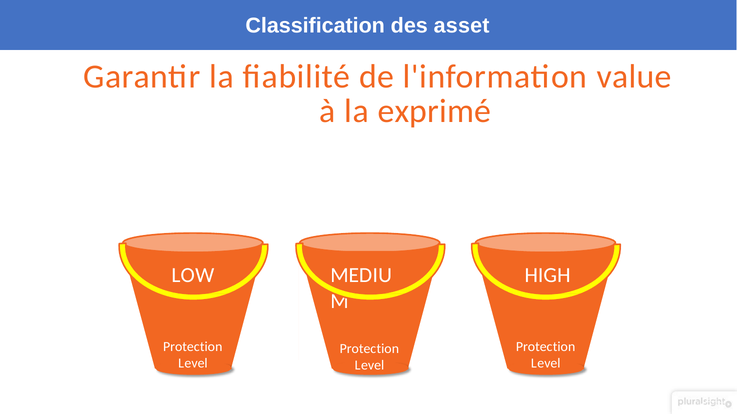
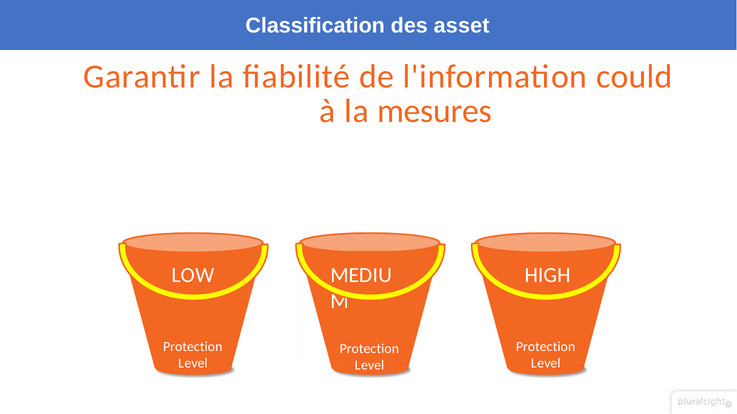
value: value -> could (634, 77)
exprimé: exprimé -> mesures (435, 111)
